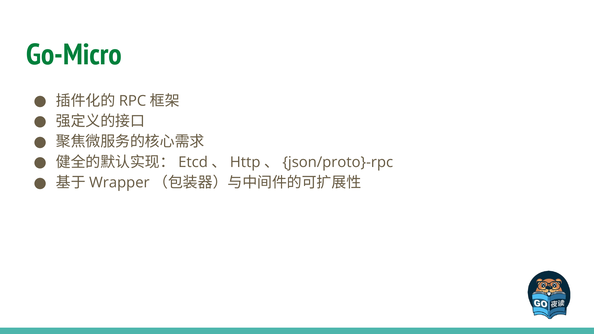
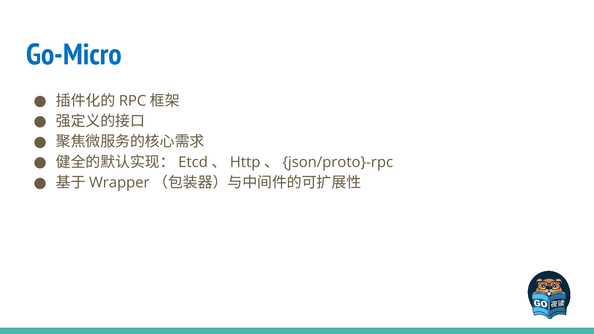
Go-Micro colour: green -> blue (74, 55)
